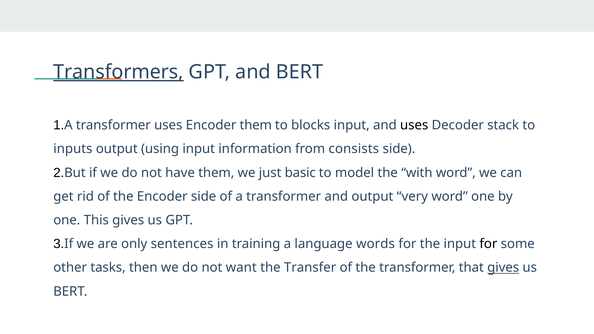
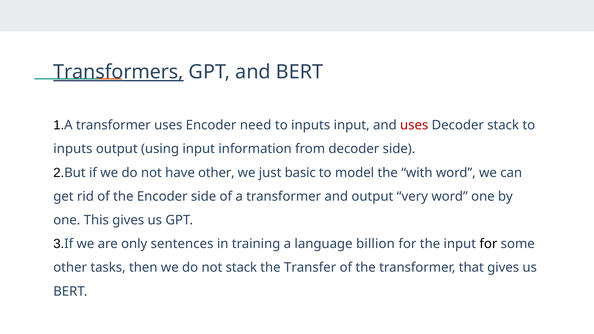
Encoder them: them -> need (256, 125)
blocks: blocks -> inputs (311, 125)
uses colour: black -> red (414, 125)
from consists: consists -> decoder (354, 149)
have them: them -> other (216, 173)
words: words -> billion (375, 244)
not want: want -> stack (241, 268)
gives underline: present -> none (503, 268)
